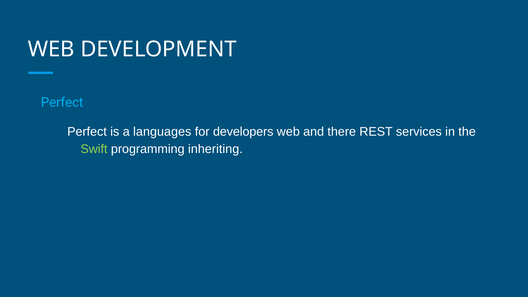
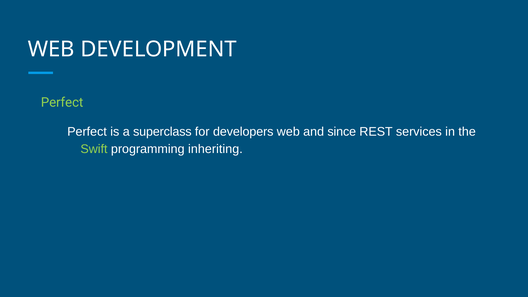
Perfect colour: light blue -> light green (62, 103)
languages: languages -> superclass (162, 132)
there: there -> since (342, 132)
